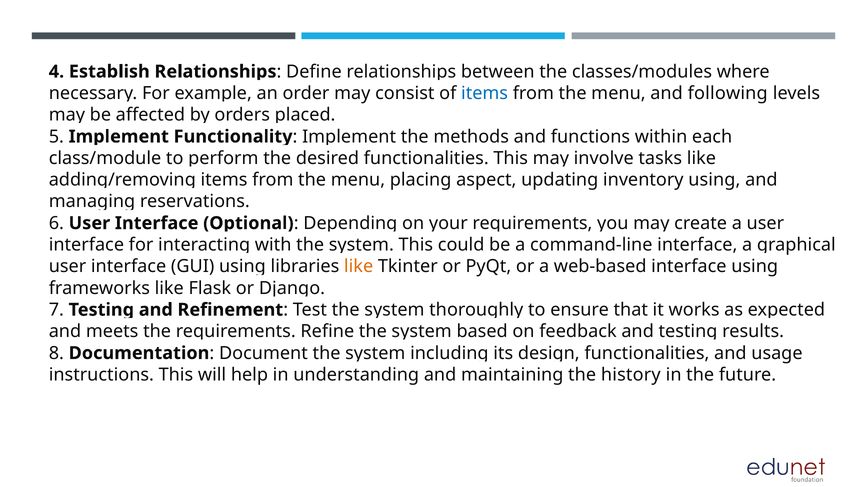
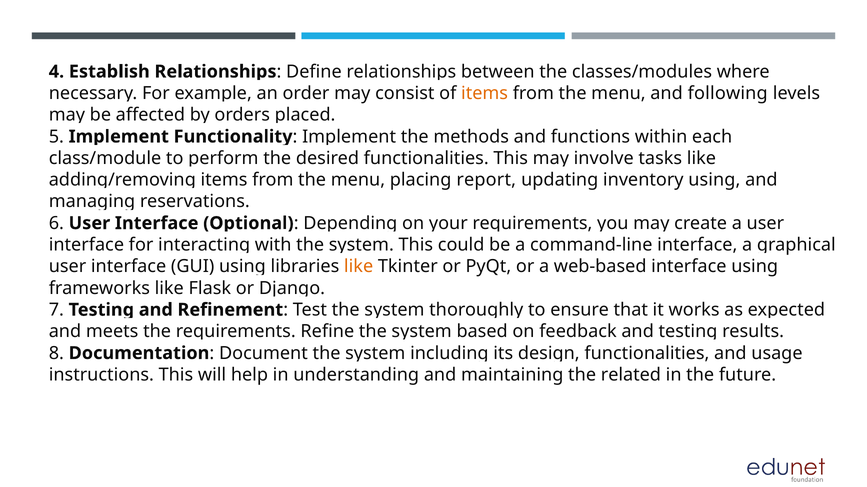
items colour: blue -> orange (485, 93)
aspect: aspect -> report (486, 180)
history: history -> related (631, 375)
